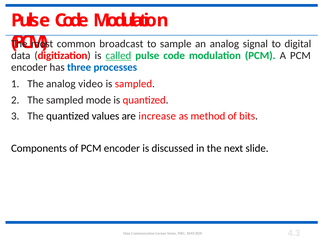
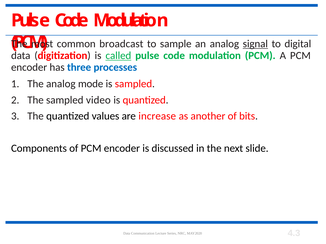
signal underline: none -> present (255, 44)
video: video -> mode (91, 84)
mode: mode -> video (98, 100)
method: method -> another (208, 116)
